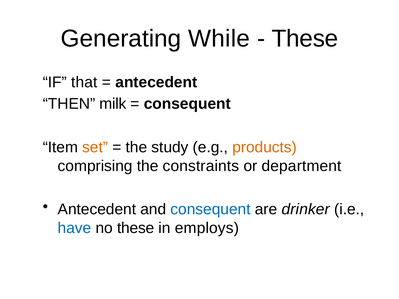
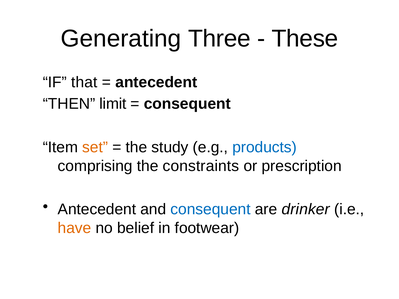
While: While -> Three (219, 39)
milk: milk -> limit (113, 104)
products colour: orange -> blue (265, 147)
department: department -> prescription (302, 166)
have colour: blue -> orange (75, 228)
no these: these -> belief (136, 228)
employs: employs -> footwear (207, 228)
